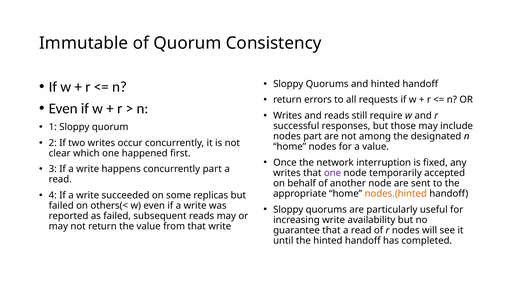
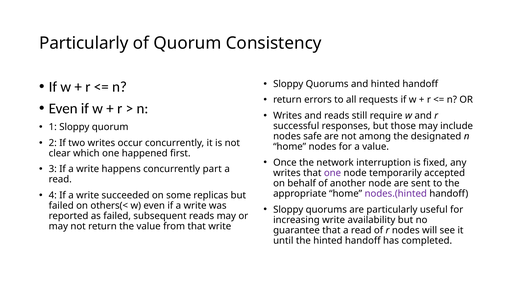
Immutable: Immutable -> Particularly (84, 43)
nodes part: part -> safe (313, 136)
nodes.(hinted colour: orange -> purple (396, 193)
